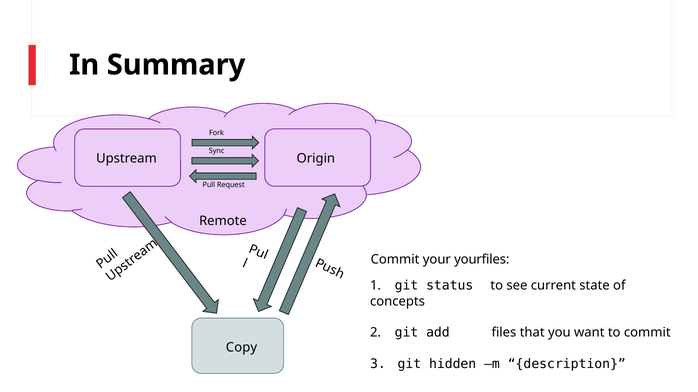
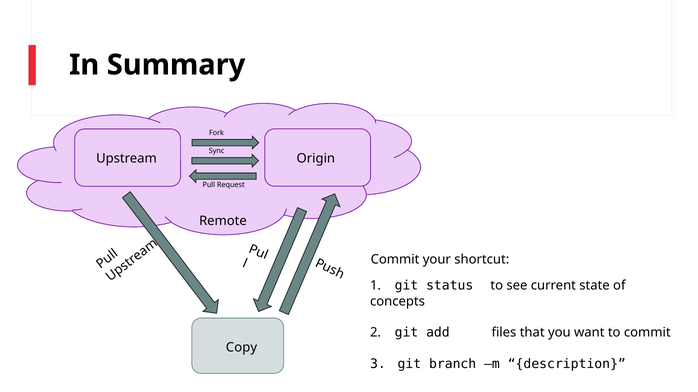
yourfiles: yourfiles -> shortcut (482, 260)
hidden: hidden -> branch (453, 365)
